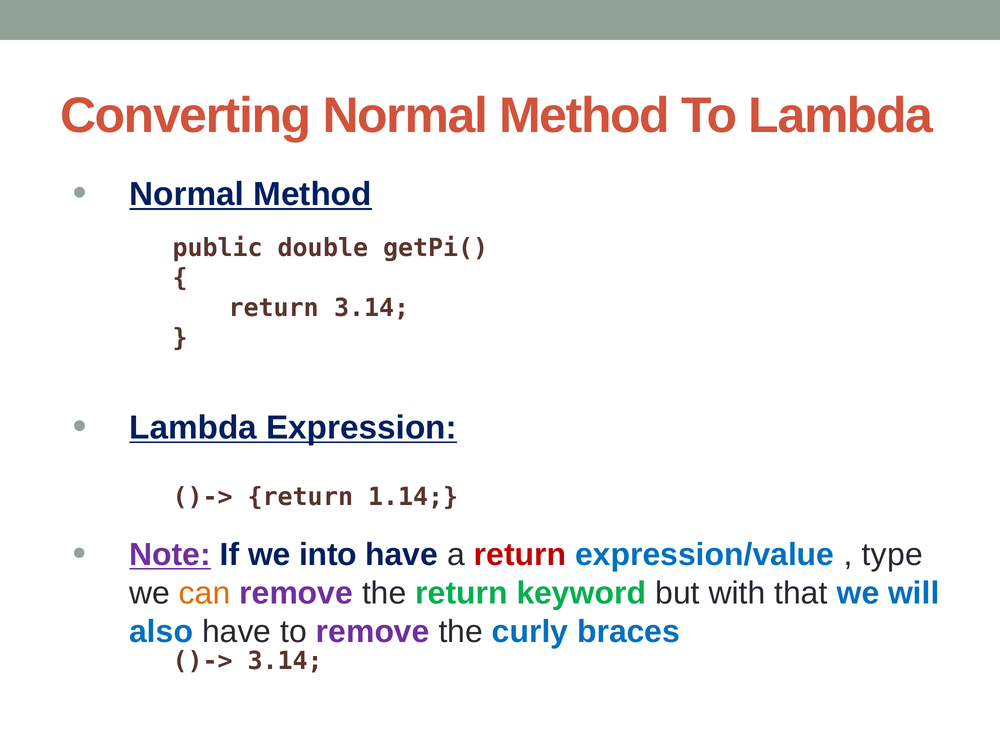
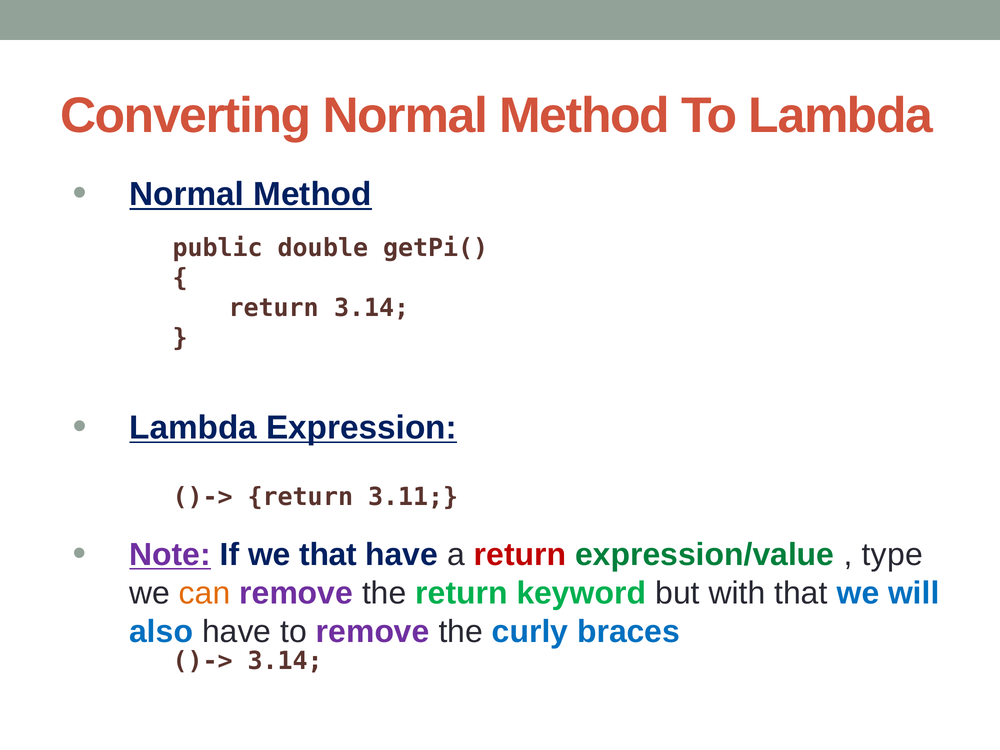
1.14: 1.14 -> 3.11 (413, 497)
we into: into -> that (328, 555)
expression/value colour: blue -> green (705, 555)
